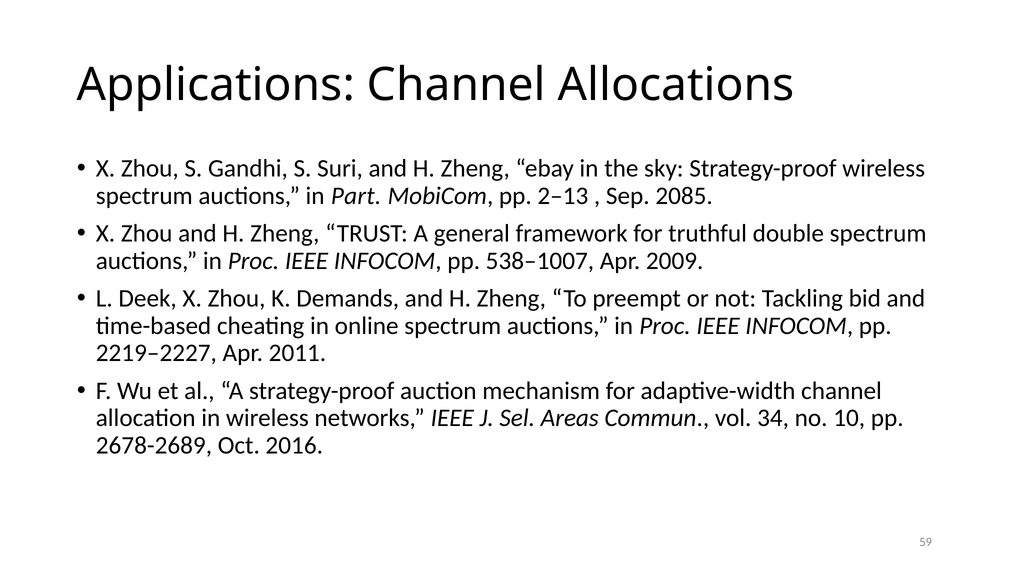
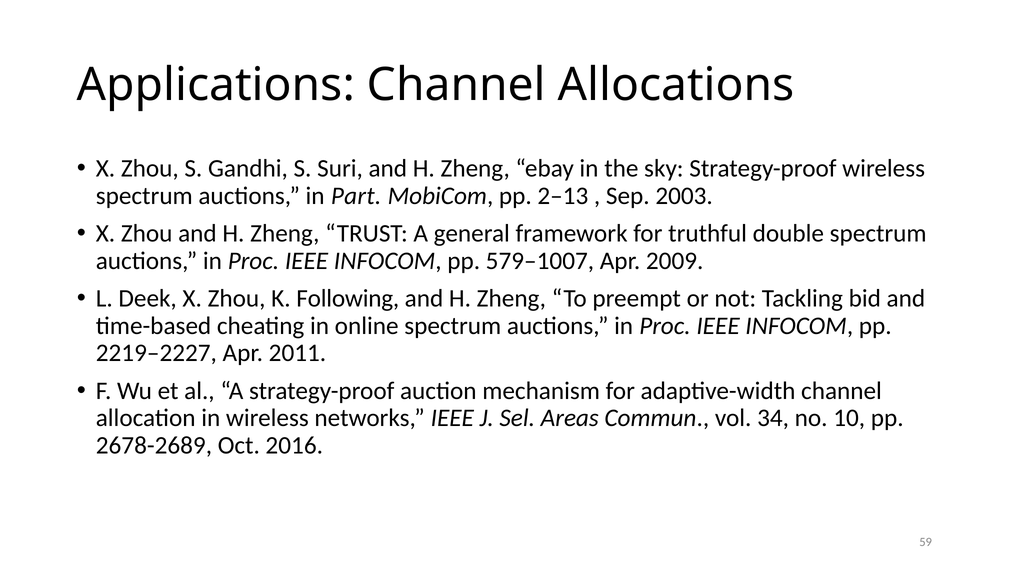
2085: 2085 -> 2003 (684, 196)
538–1007: 538–1007 -> 579–1007 (540, 261)
Demands: Demands -> Following (348, 298)
